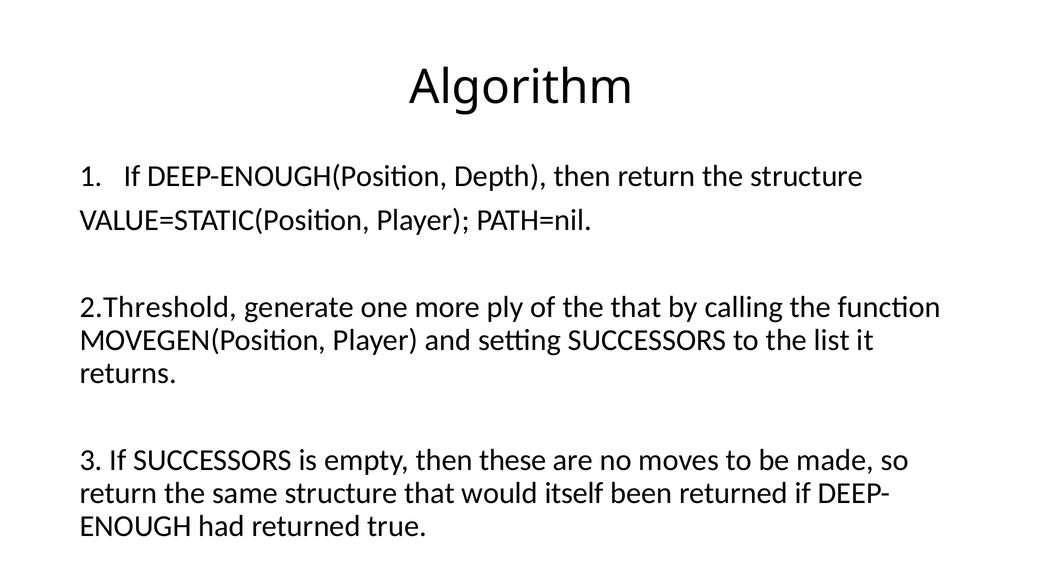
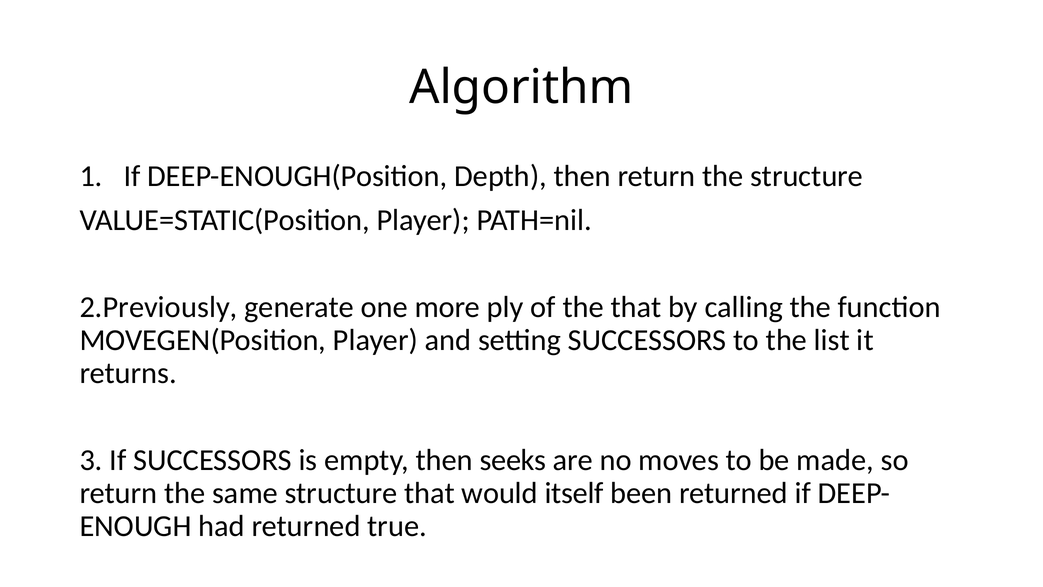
2.Threshold: 2.Threshold -> 2.Previously (158, 307)
these: these -> seeks (513, 460)
